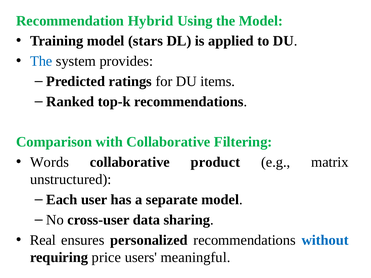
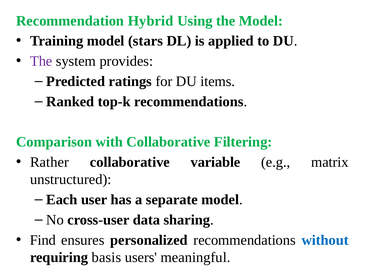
The colour: blue -> purple (41, 61)
Words: Words -> Rather (50, 162)
product: product -> variable (215, 162)
Real: Real -> Find (43, 240)
price: price -> basis (106, 258)
